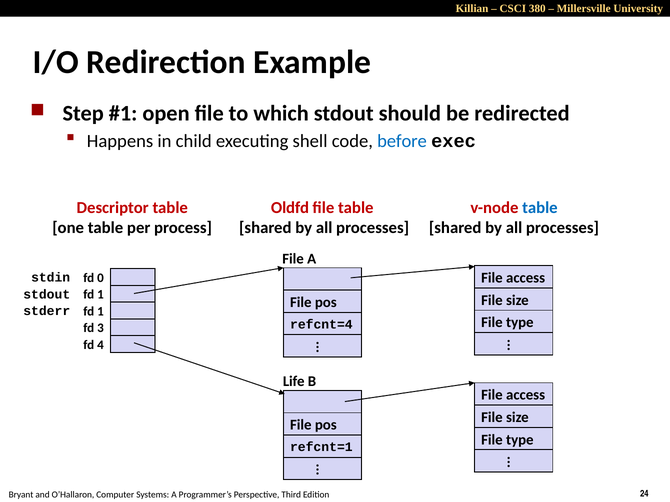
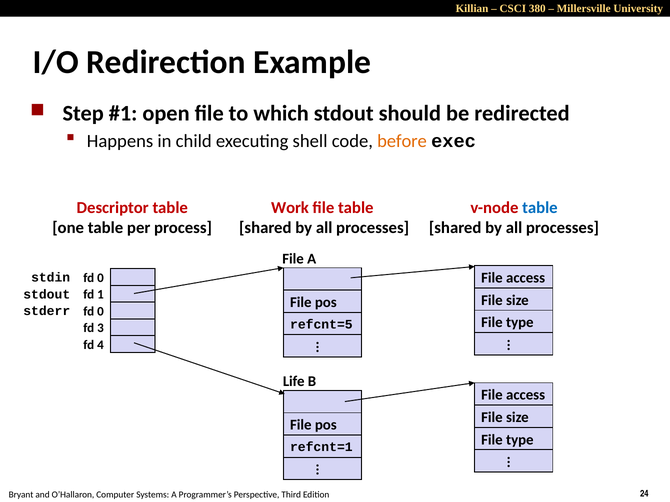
before colour: blue -> orange (402, 141)
Oldfd: Oldfd -> Work (290, 208)
1: 1 -> 0 (100, 312)
refcnt=4: refcnt=4 -> refcnt=5 (321, 325)
